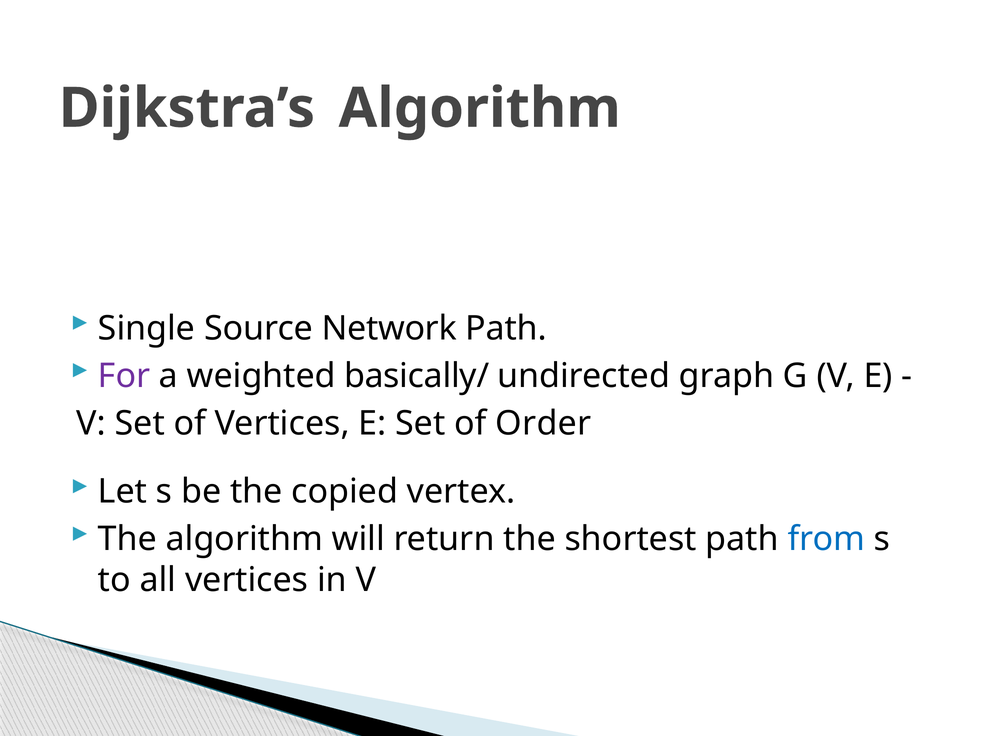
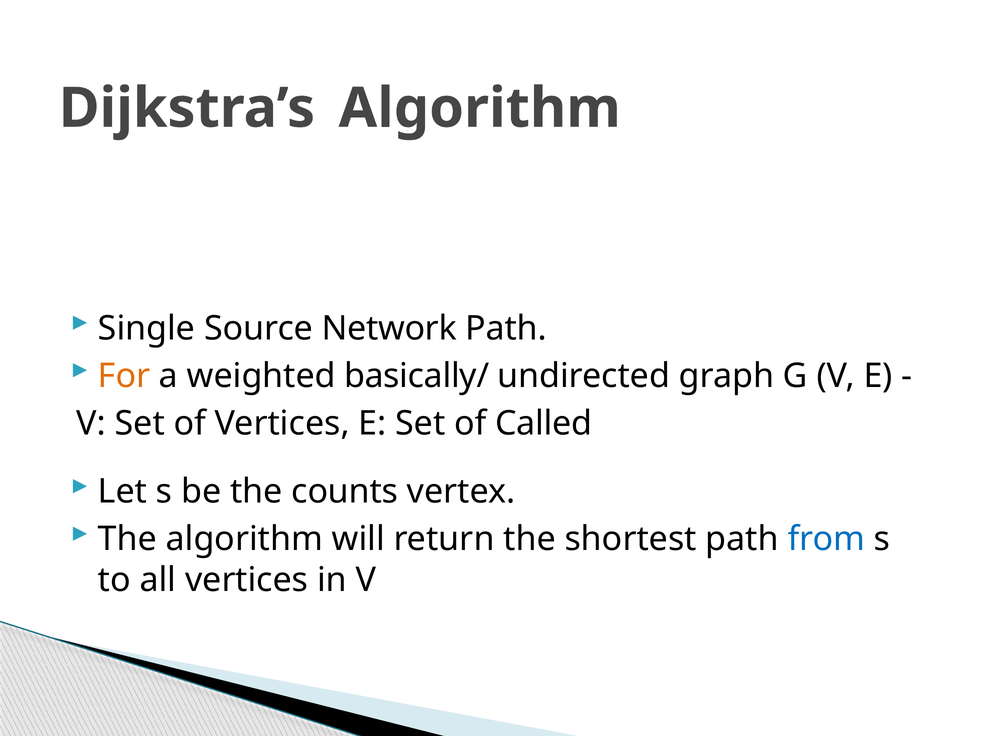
For colour: purple -> orange (124, 376)
Order: Order -> Called (544, 423)
copied: copied -> counts (345, 491)
